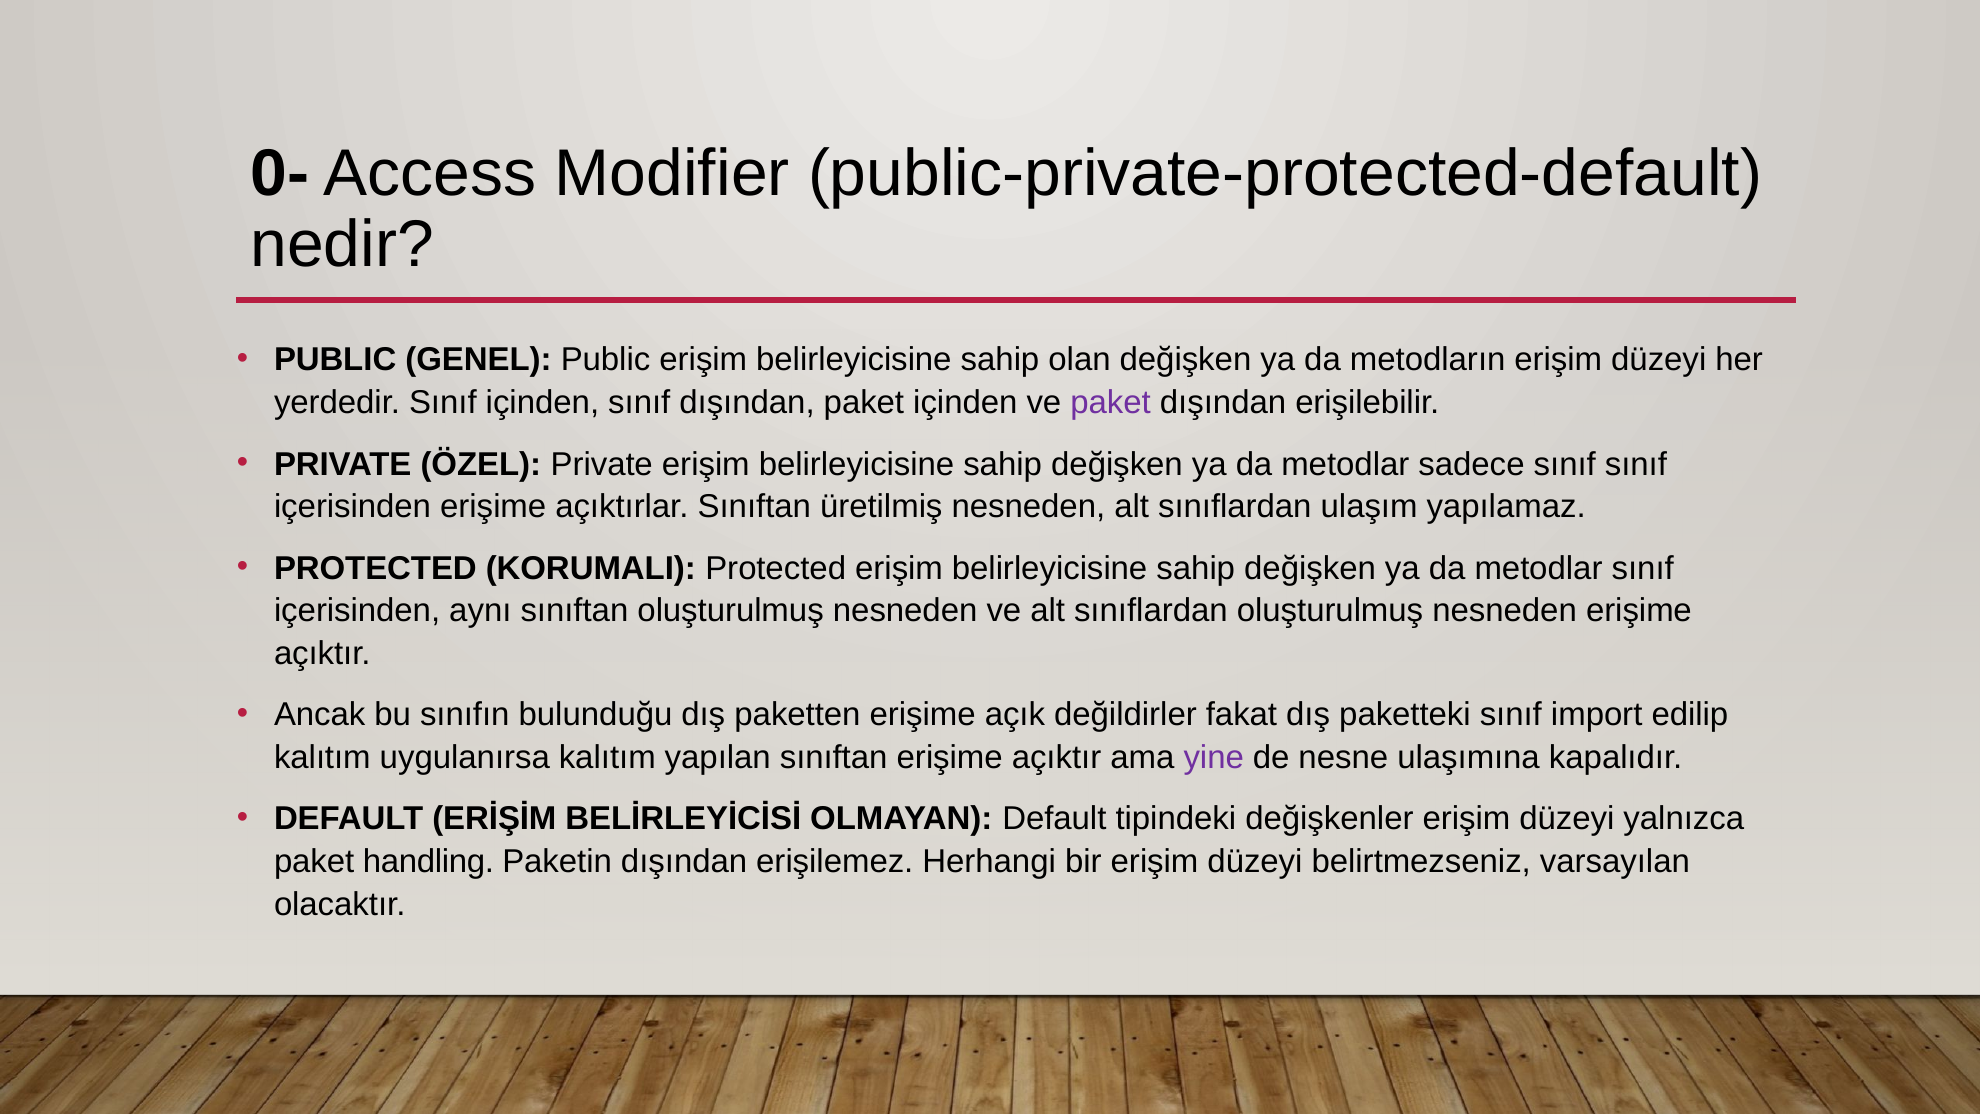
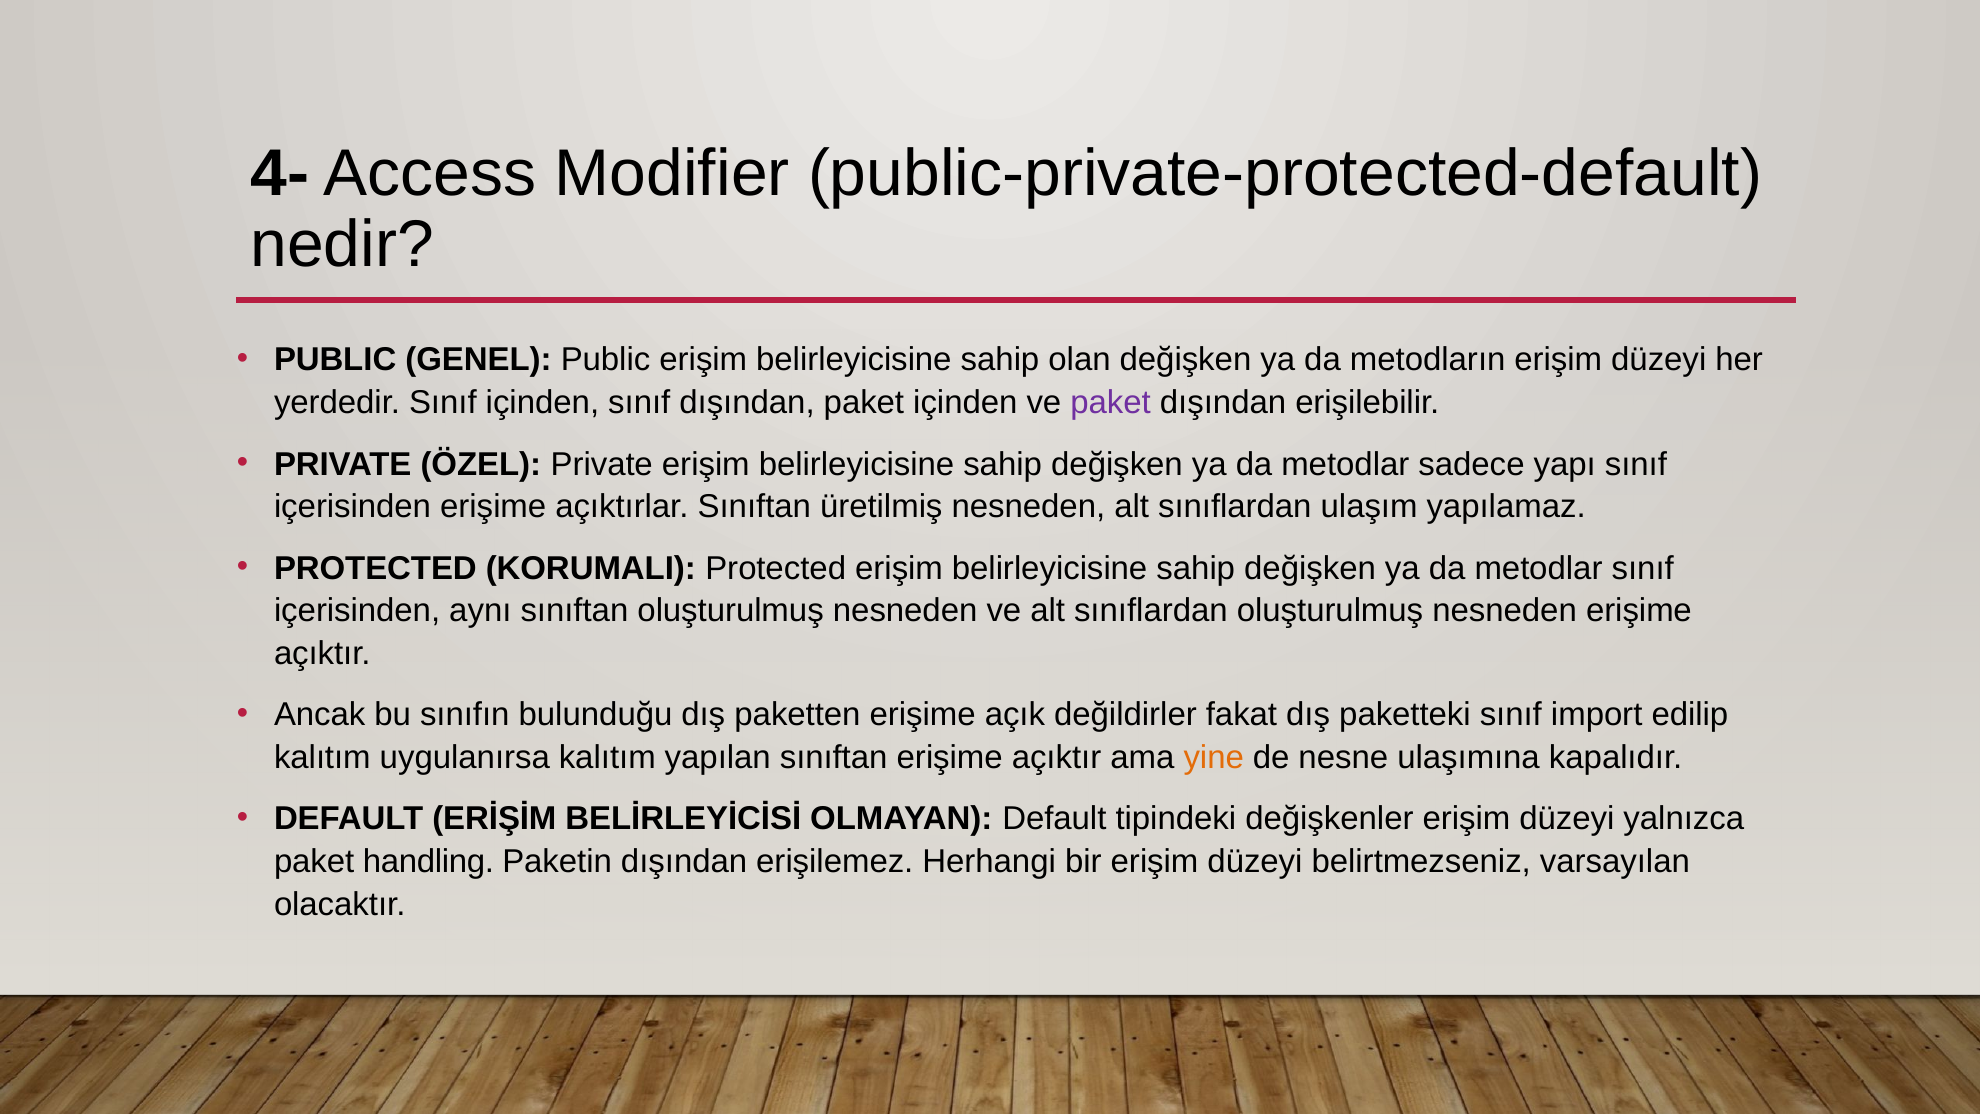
0-: 0- -> 4- (280, 173)
sadece sınıf: sınıf -> yapı (1565, 464)
yine colour: purple -> orange (1214, 758)
